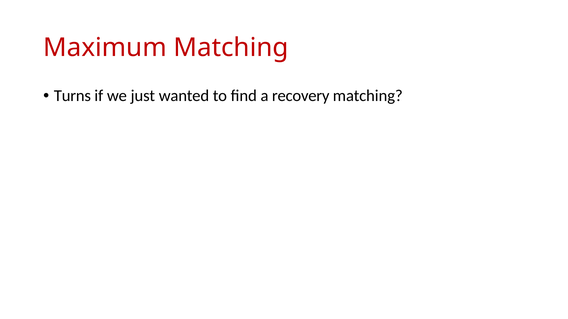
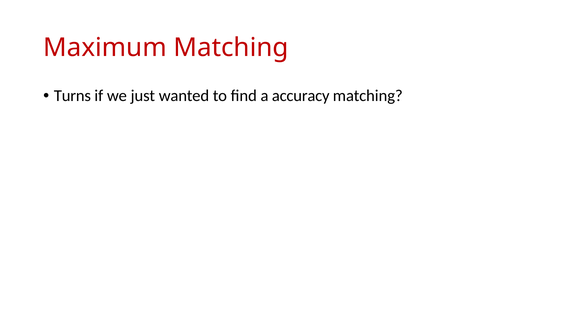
recovery: recovery -> accuracy (301, 96)
